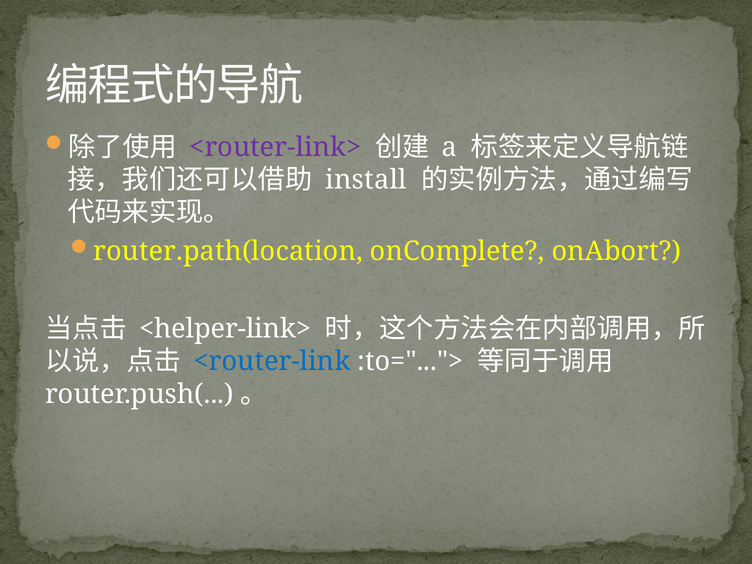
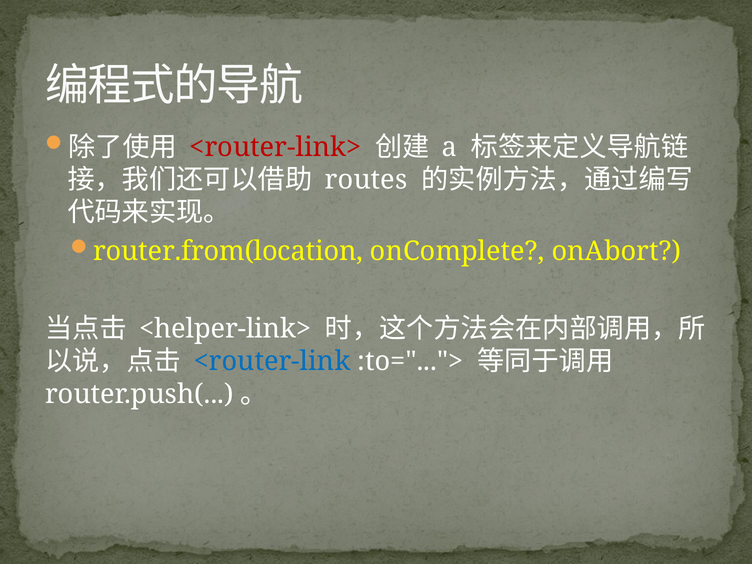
<router-link> colour: purple -> red (275, 147)
install: install -> routes (366, 180)
router.path(location: router.path(location -> router.from(location (228, 251)
